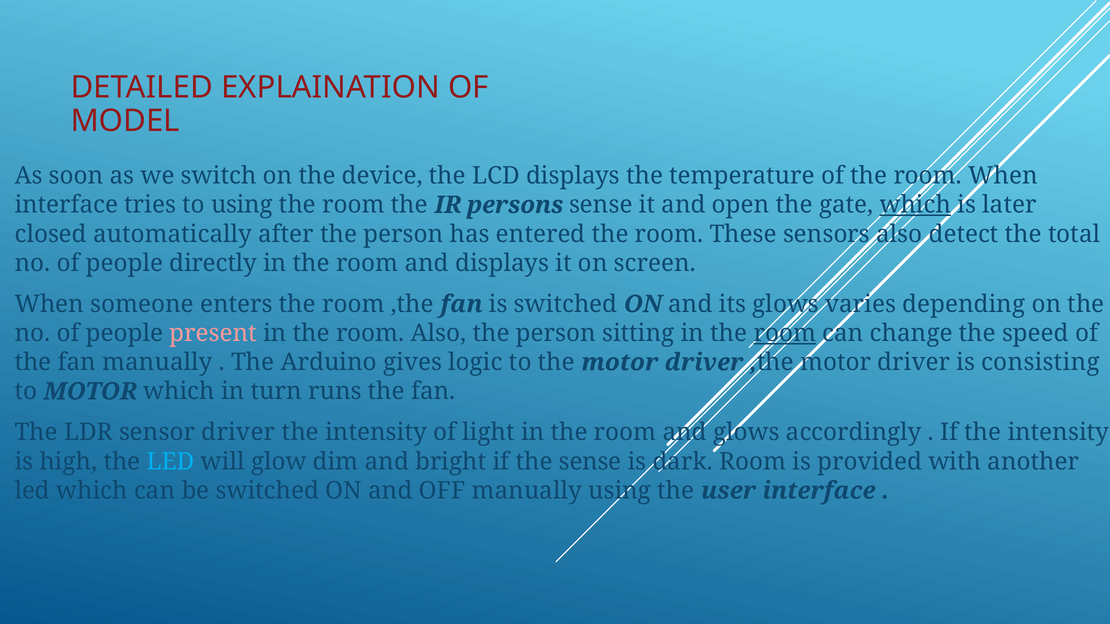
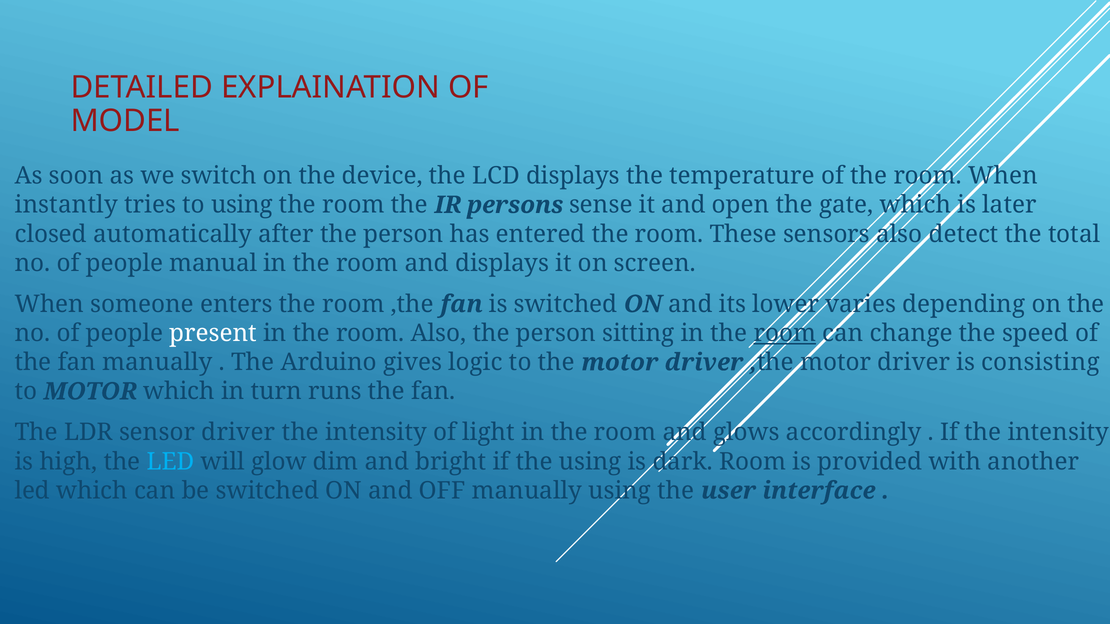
interface: interface -> instantly (66, 205)
which underline: present -> none (915, 205)
directly: directly -> manual (213, 263)
its glows: glows -> lower (786, 304)
present colour: pink -> white (213, 333)
the sense: sense -> using (590, 462)
